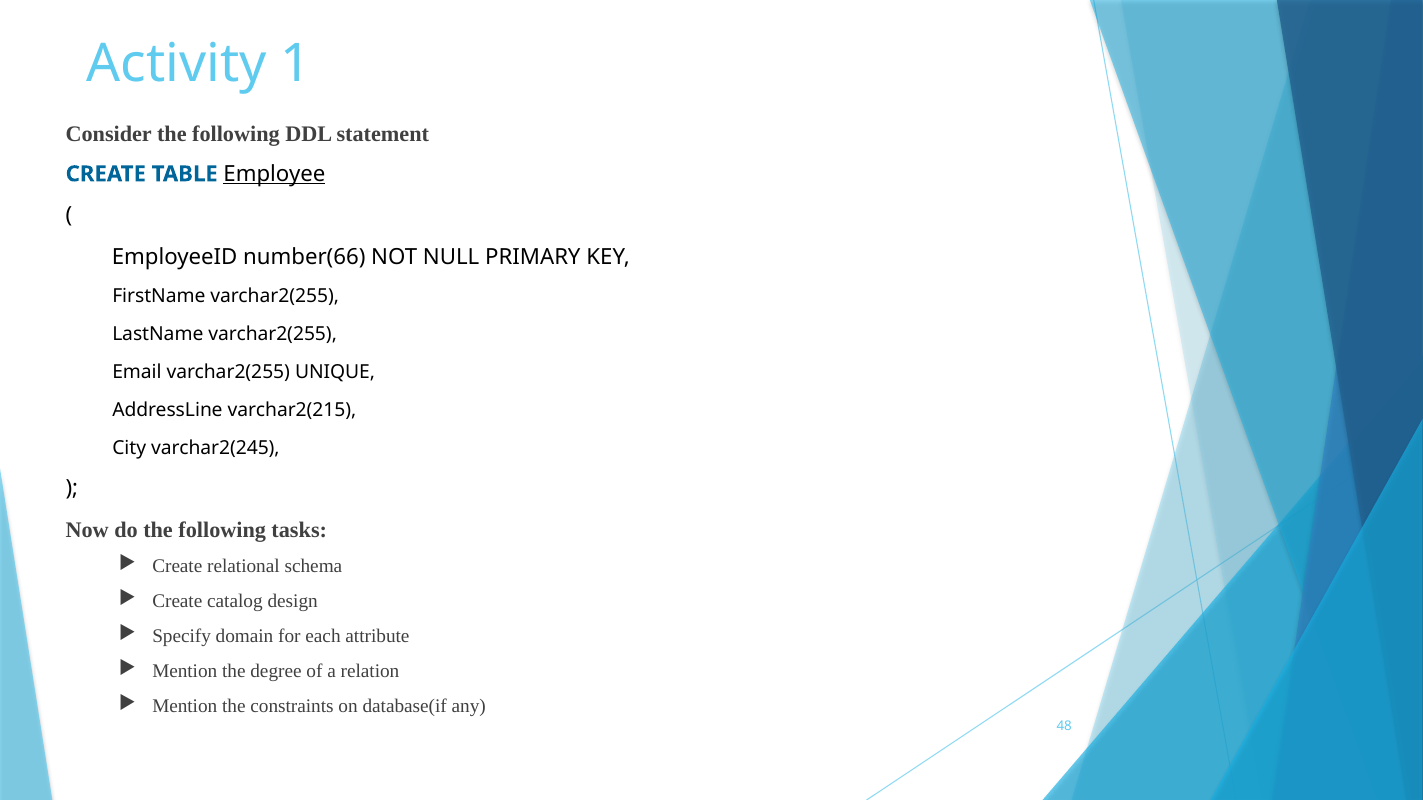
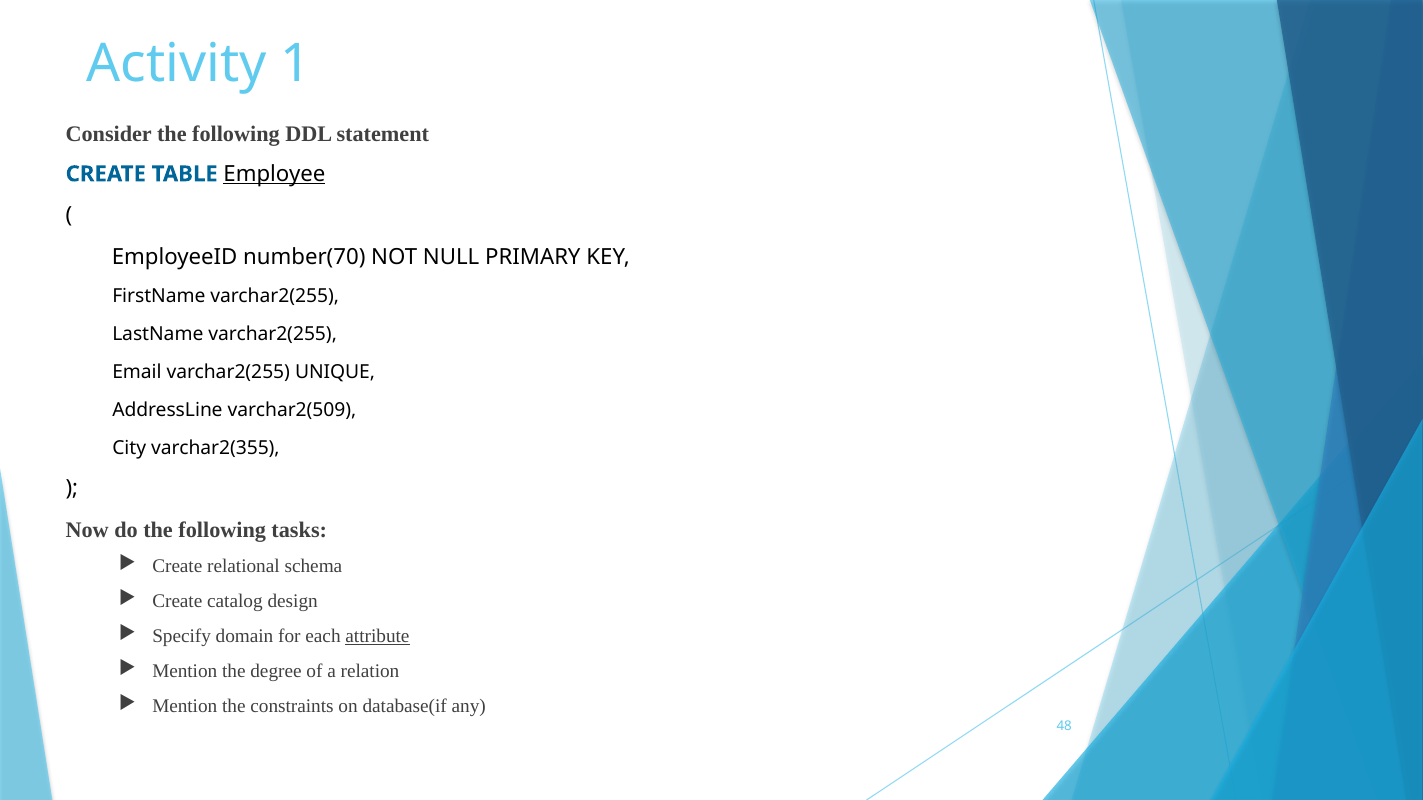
number(66: number(66 -> number(70 (304, 257)
varchar2(215: varchar2(215 -> varchar2(509 (292, 411)
varchar2(245: varchar2(245 -> varchar2(355 (215, 449)
attribute underline: none -> present (377, 637)
